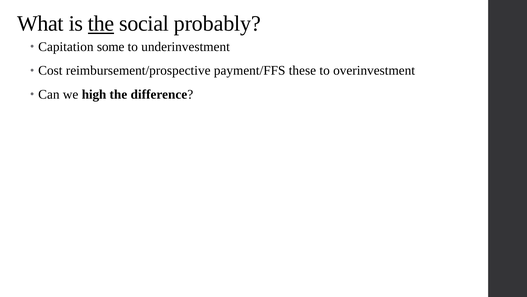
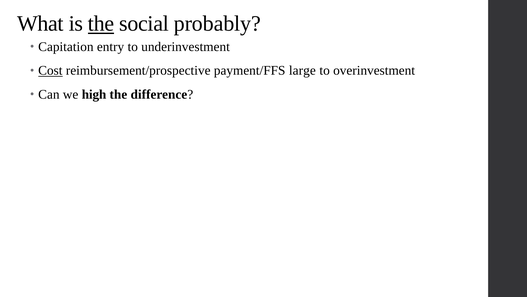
some: some -> entry (111, 47)
Cost underline: none -> present (50, 70)
these: these -> large (302, 70)
